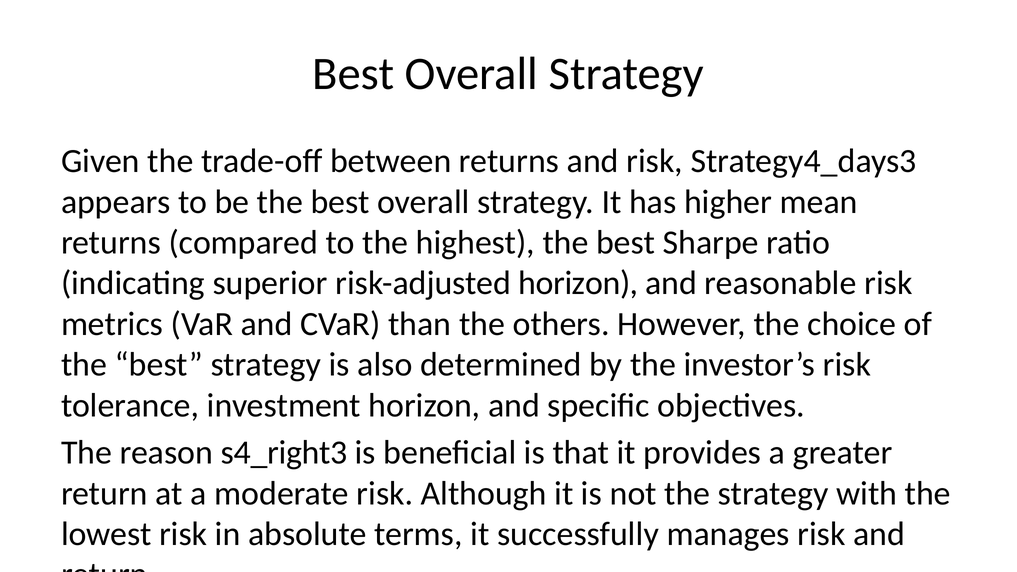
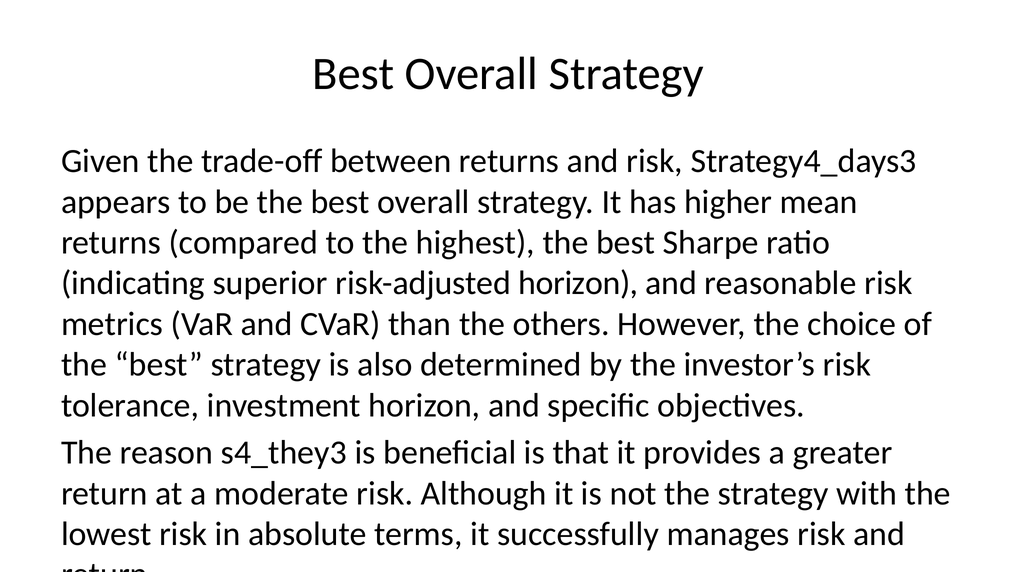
s4_right3: s4_right3 -> s4_they3 (284, 453)
